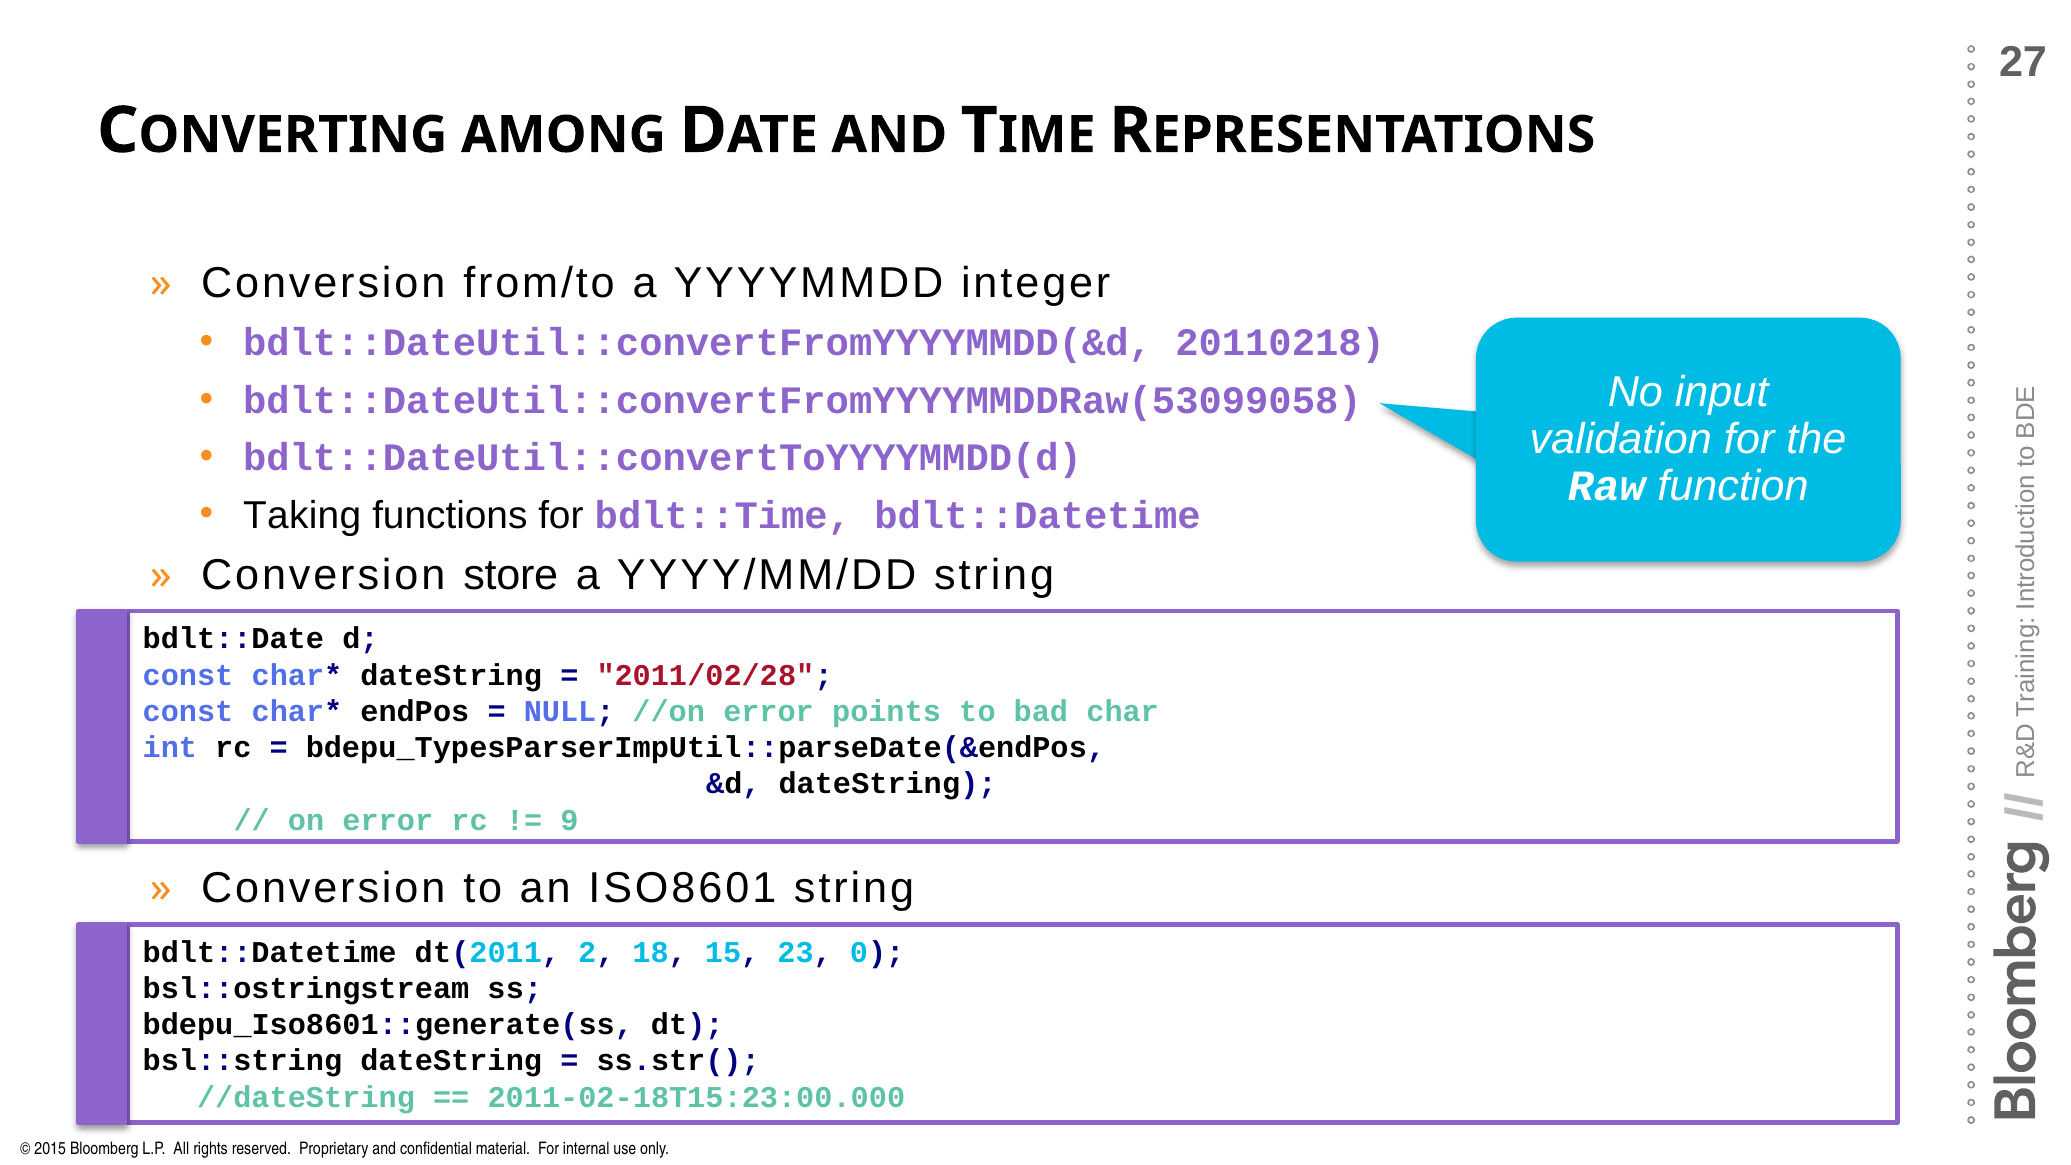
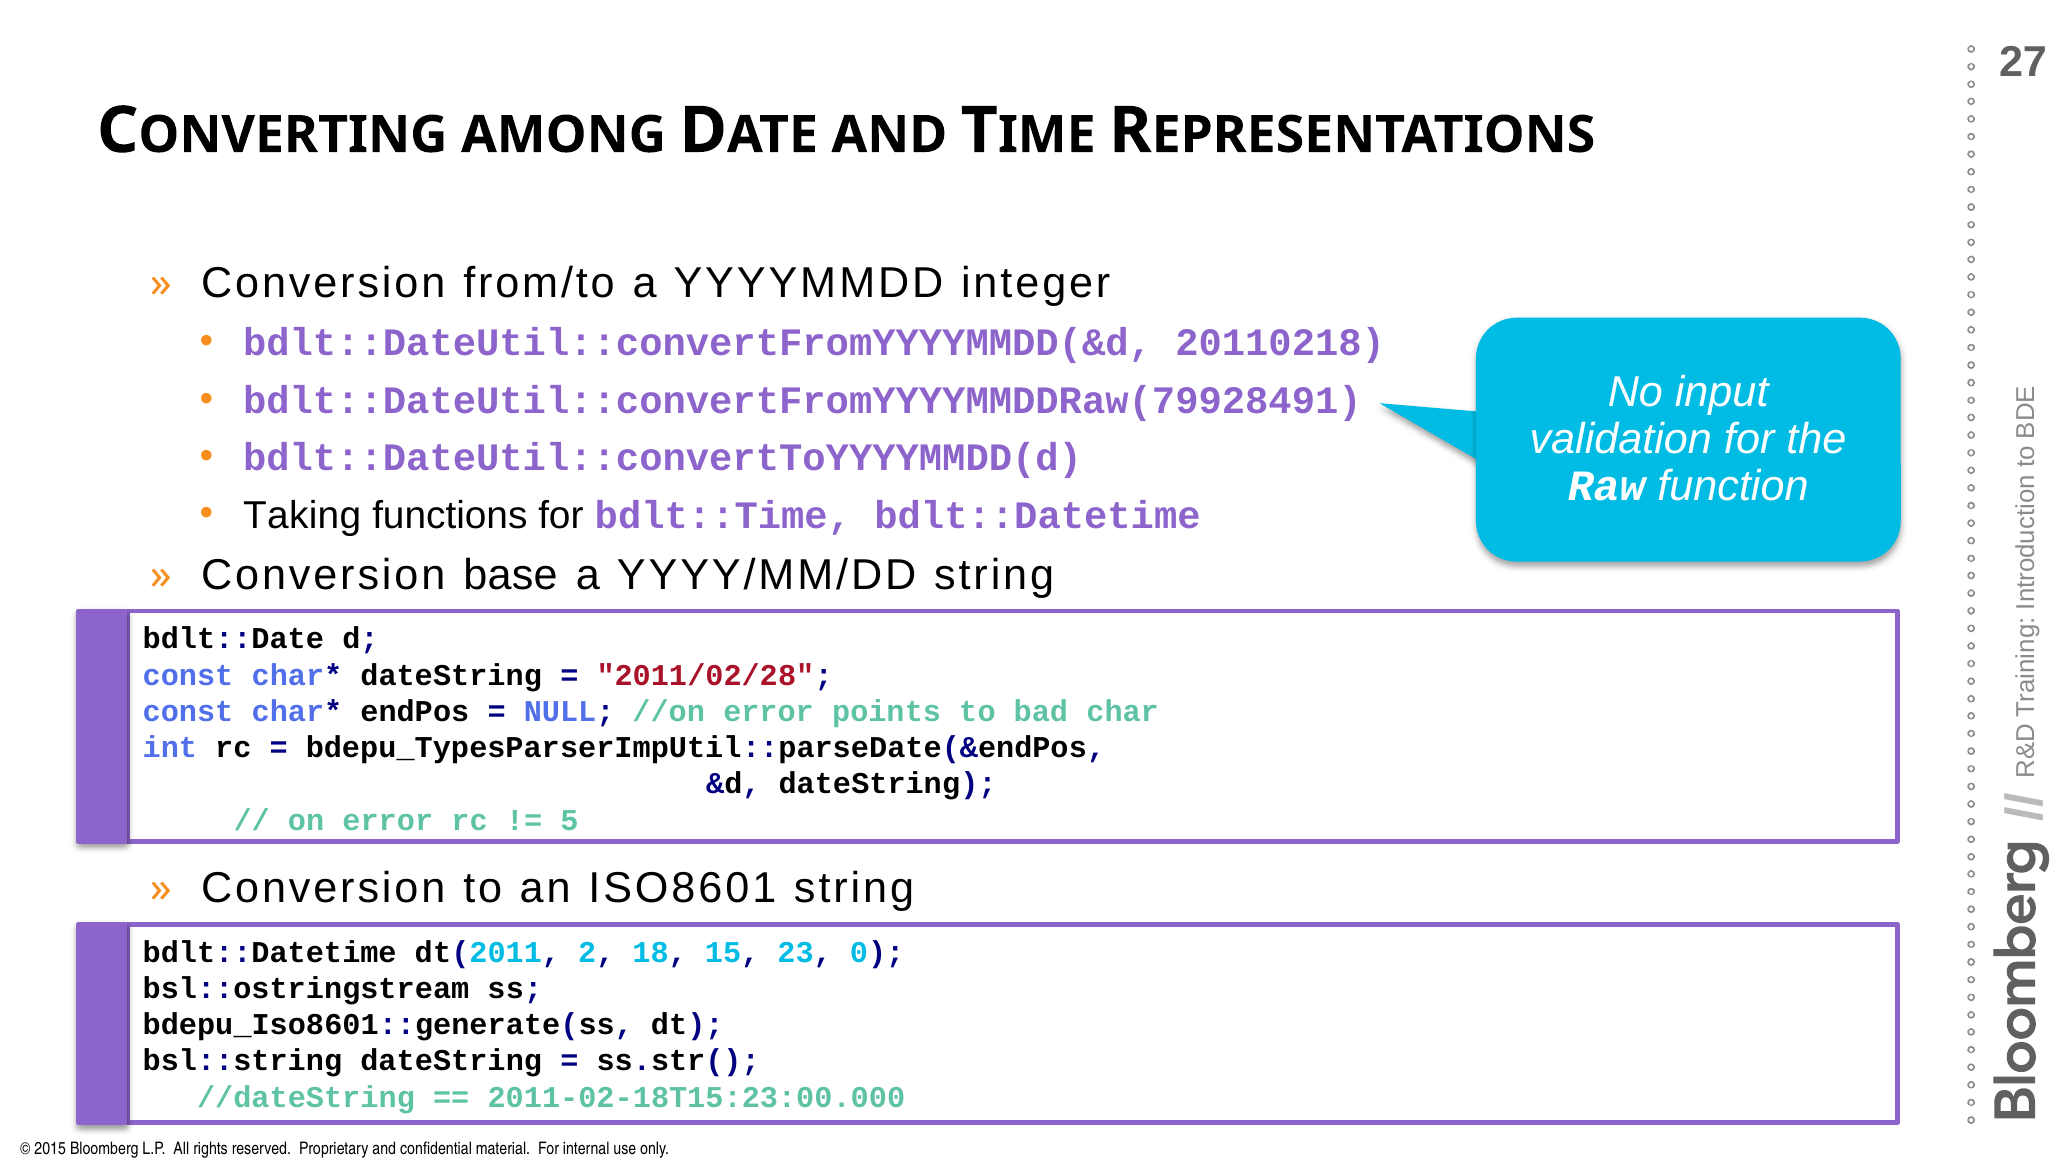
bdlt::DateUtil::convertFromYYYYMMDDRaw(53099058: bdlt::DateUtil::convertFromYYYYMMDDRaw(53099058 -> bdlt::DateUtil::convertFromYYYYMMDDRaw(79928491 (802, 401)
store: store -> base (510, 576)
9: 9 -> 5 (569, 820)
